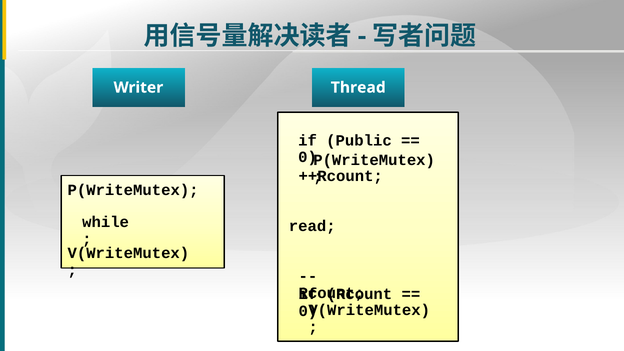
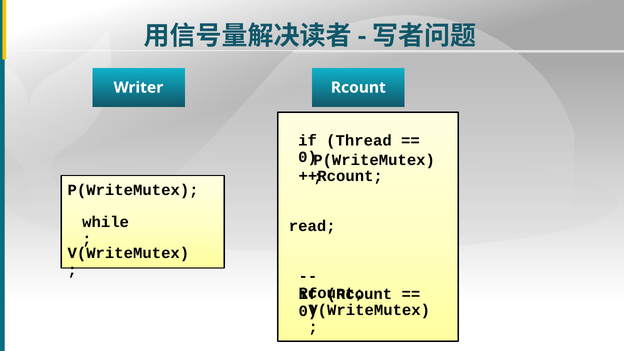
Writer Thread: Thread -> Rcount (358, 88)
Public: Public -> Thread (359, 140)
